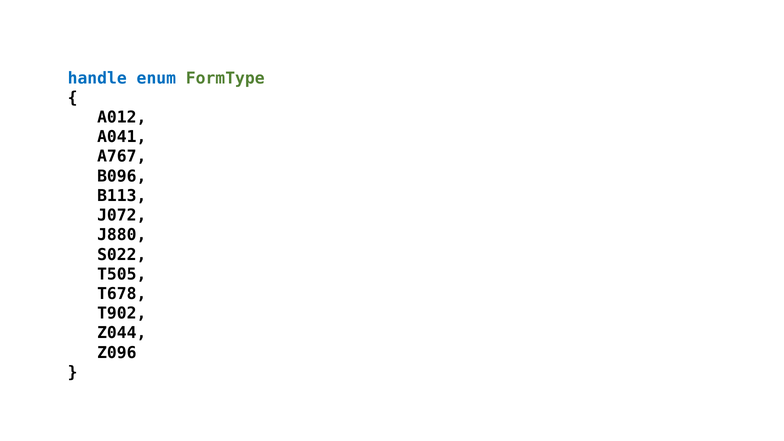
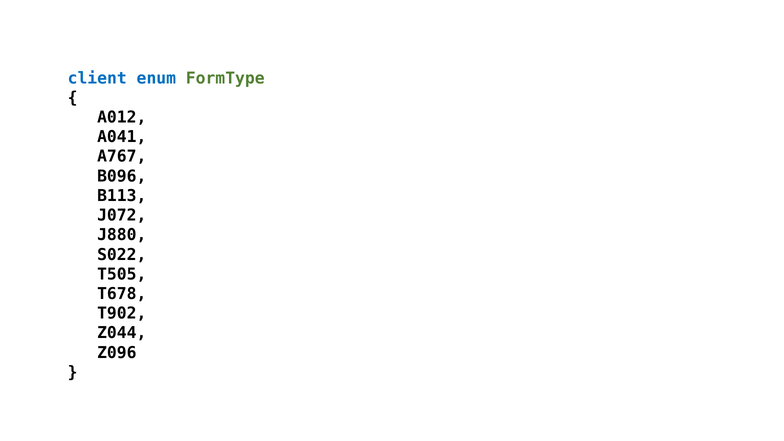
handle: handle -> client (97, 78)
